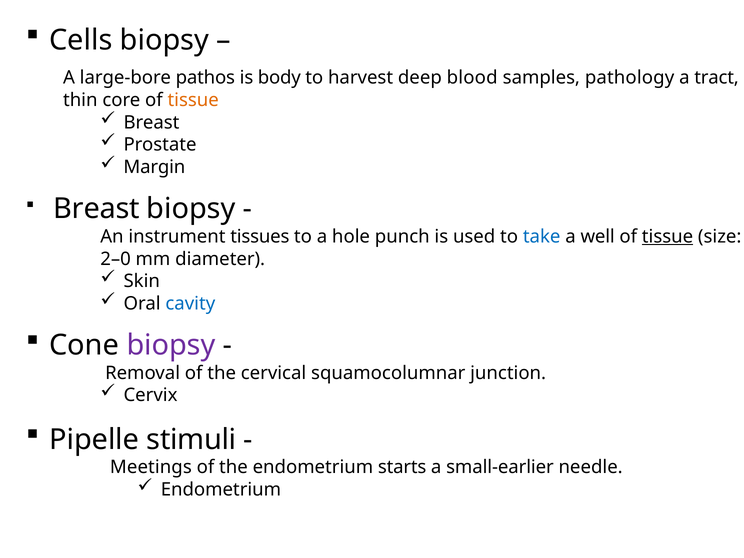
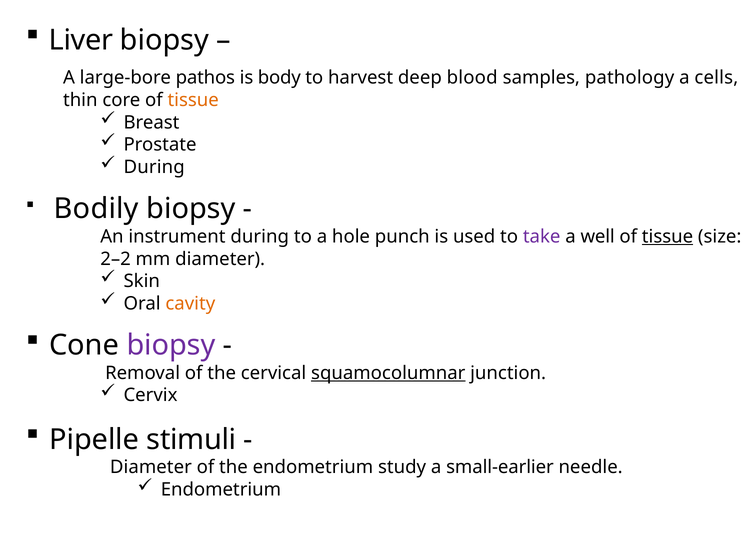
Cells: Cells -> Liver (81, 40)
tract: tract -> cells (716, 78)
Margin: Margin -> During (154, 167)
Breast: Breast -> Bodily (96, 209)
instrument tissues: tissues -> during (260, 237)
take colour: blue -> purple (542, 237)
2–0: 2–0 -> 2–2 (116, 259)
cavity colour: blue -> orange (190, 304)
squamocolumnar underline: none -> present (388, 373)
Meetings: Meetings -> Diameter (151, 467)
starts: starts -> study (402, 467)
